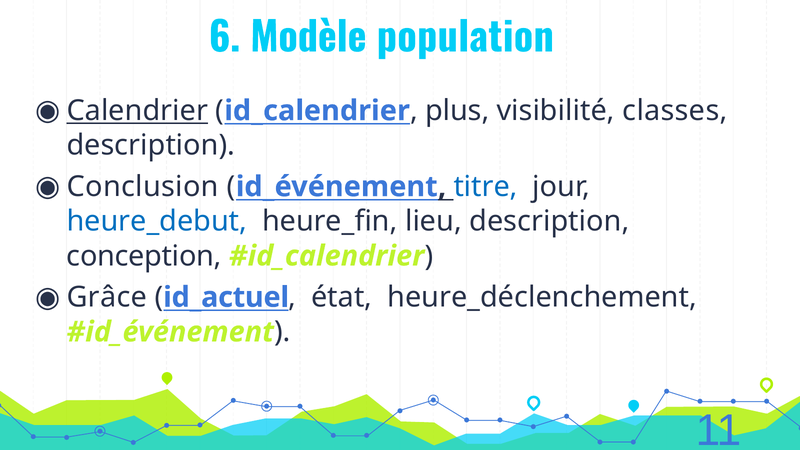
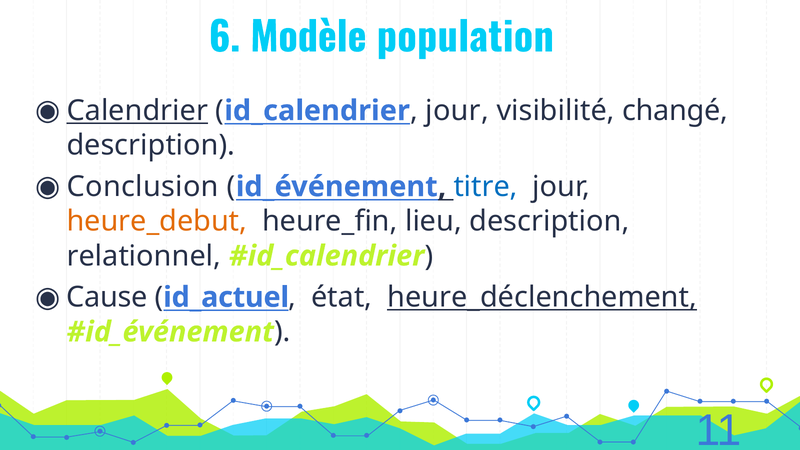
plus: plus -> jour (457, 111)
classes: classes -> changé (675, 111)
heure_debut colour: blue -> orange (157, 221)
conception: conception -> relationnel (144, 256)
Grâce: Grâce -> Cause (107, 297)
heure_déclenchement underline: none -> present (542, 297)
